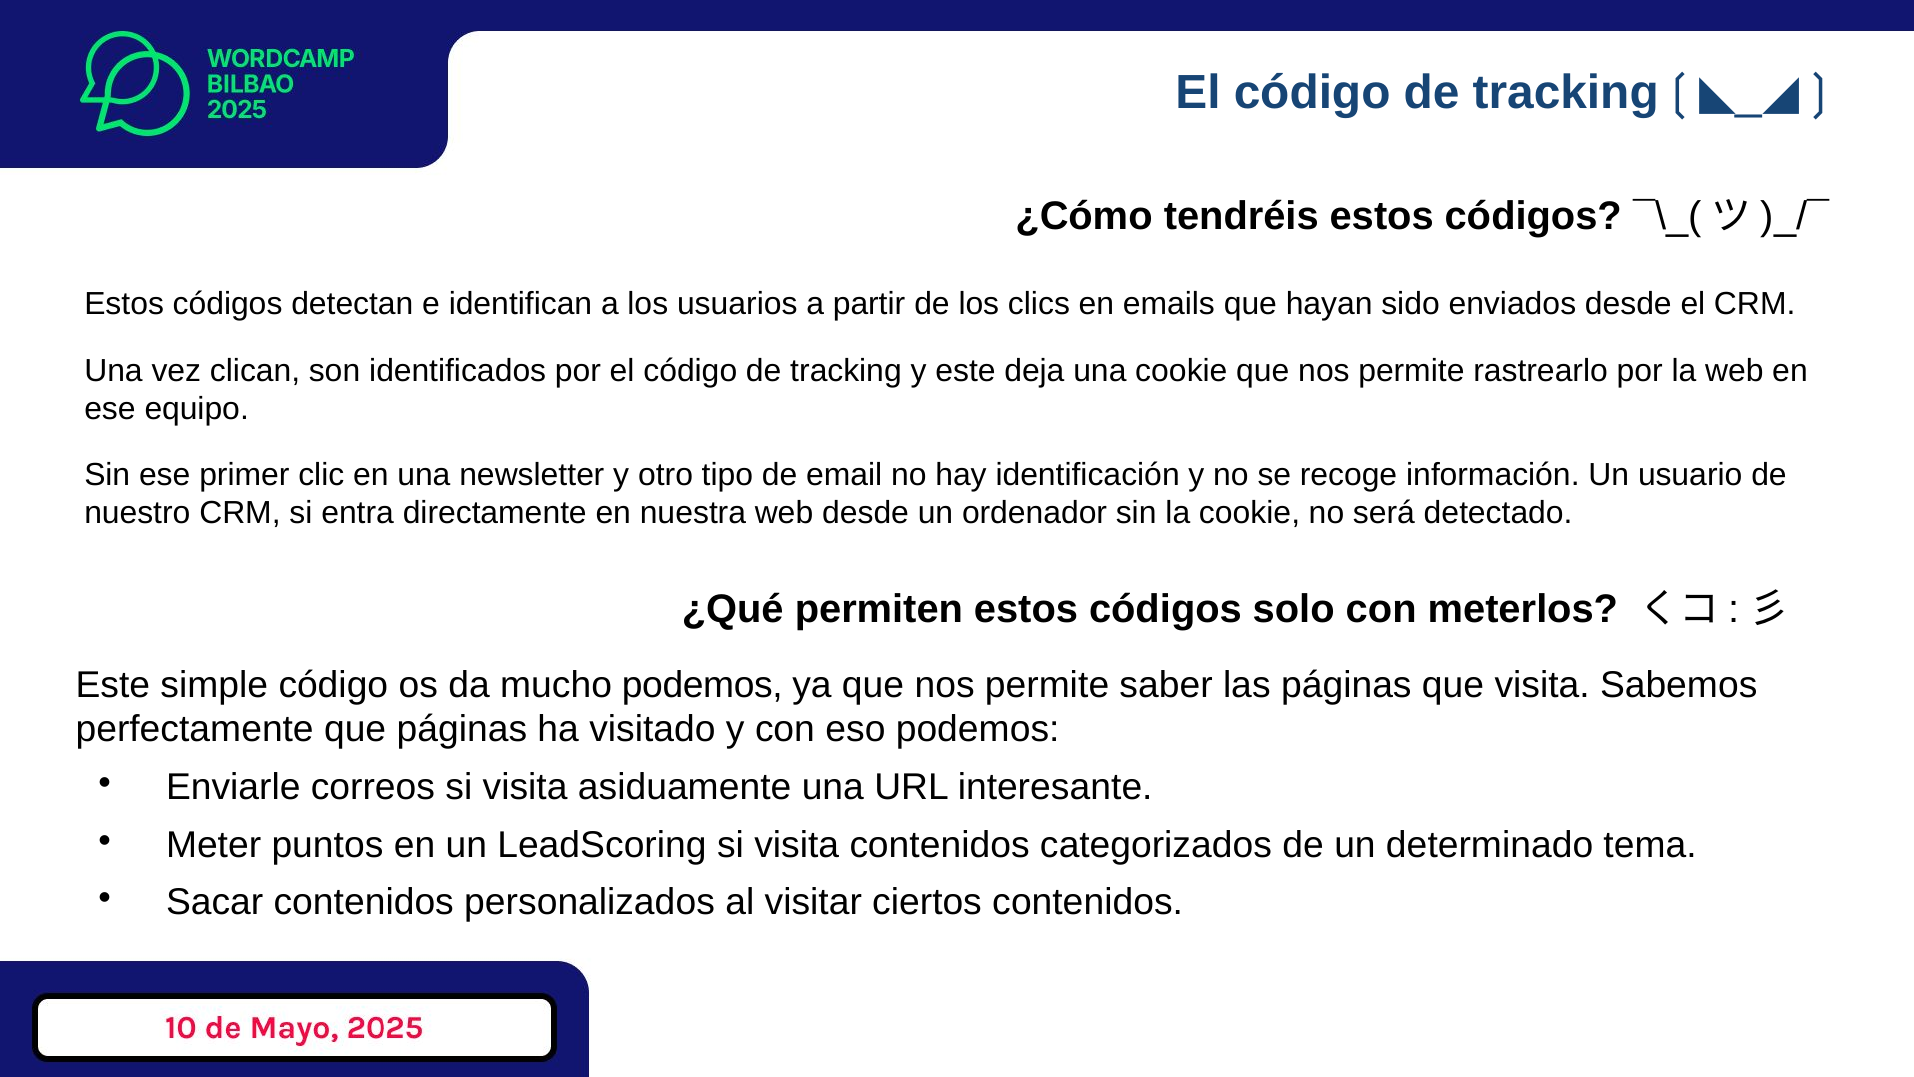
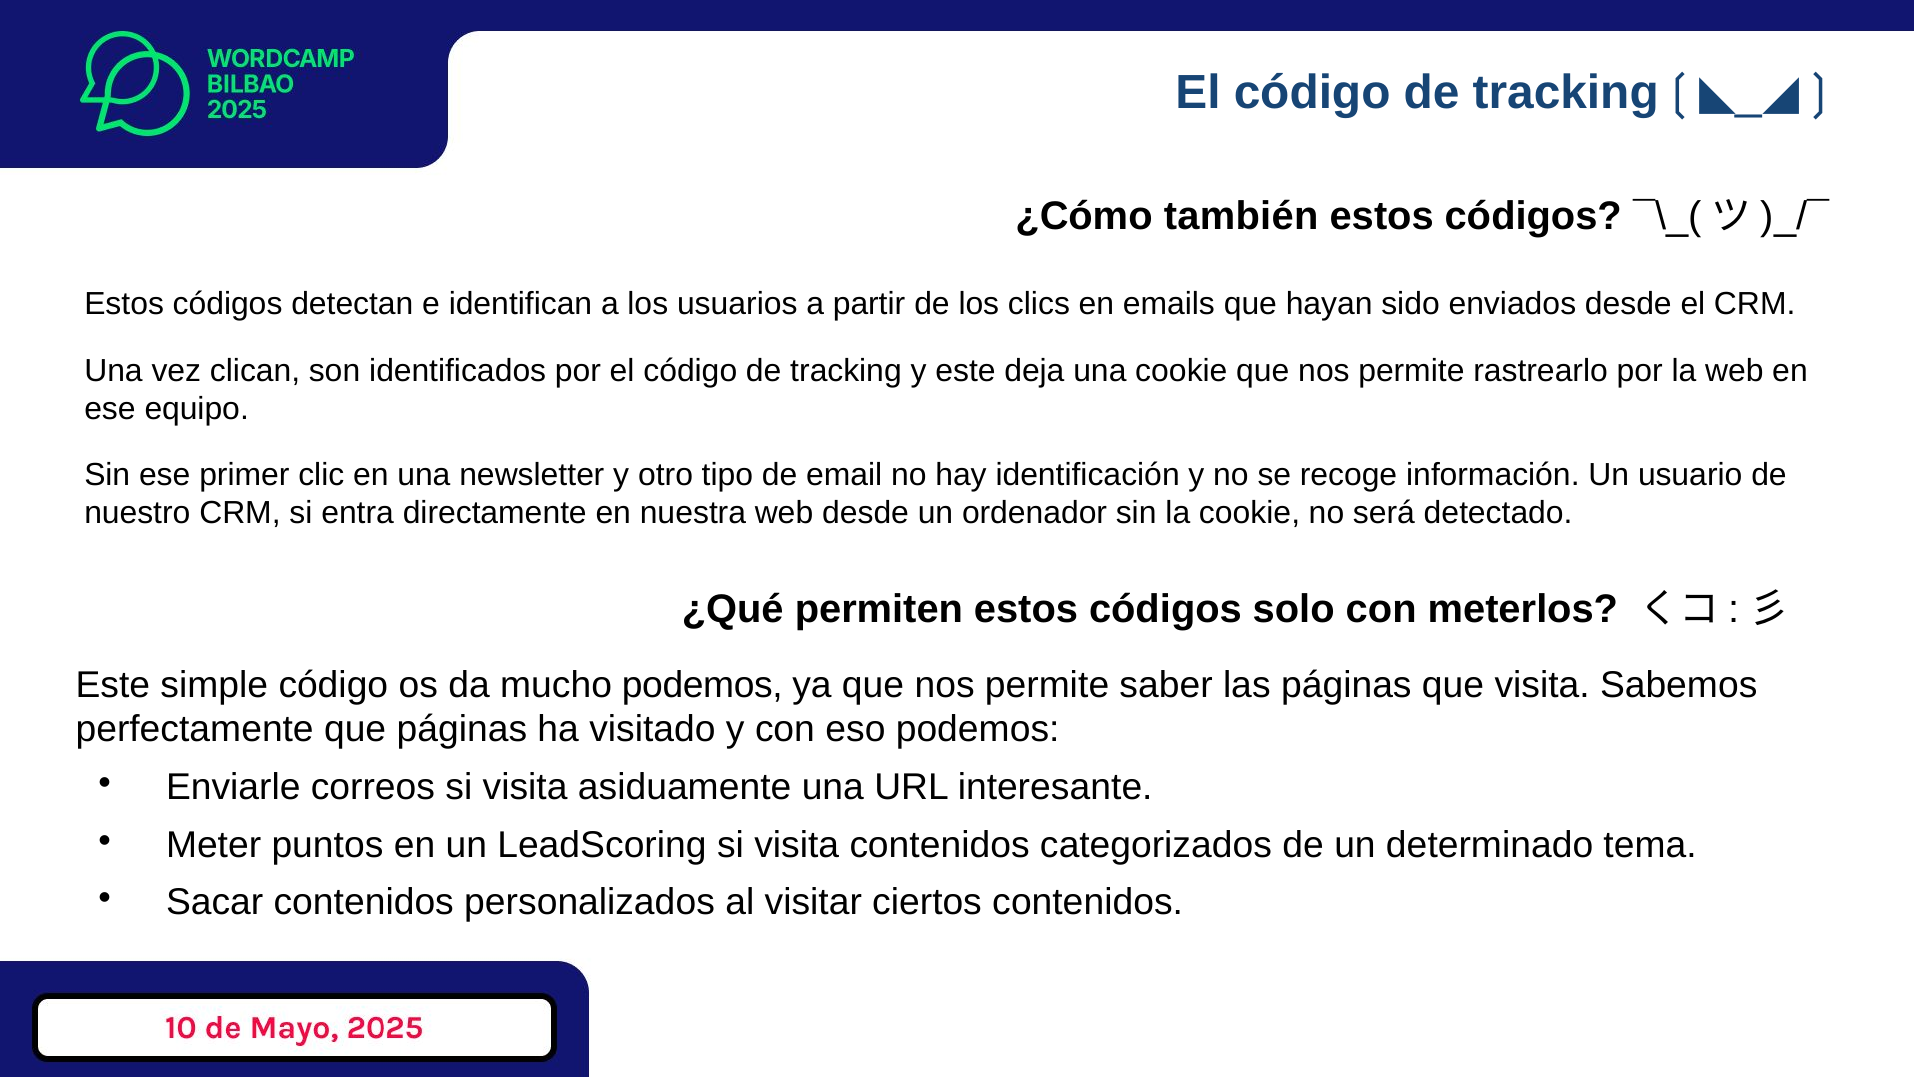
tendréis: tendréis -> también (1241, 217)
